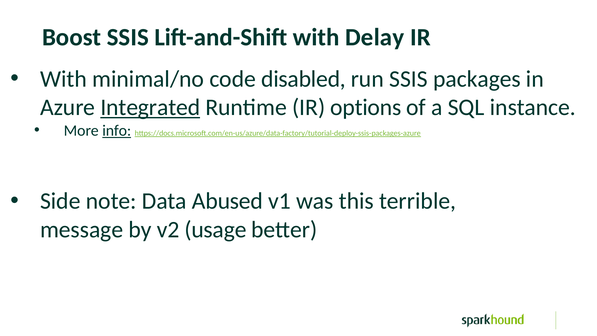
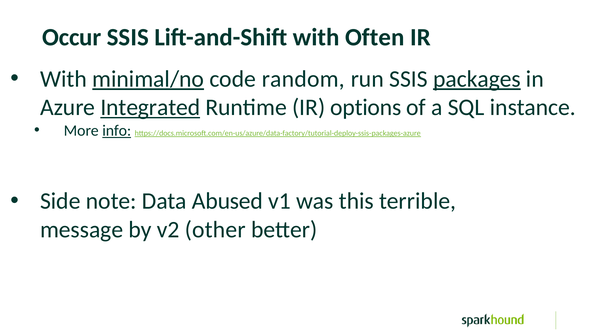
Boost: Boost -> Occur (72, 37)
Delay: Delay -> Often (375, 37)
minimal/no underline: none -> present (148, 79)
disabled: disabled -> random (303, 79)
packages underline: none -> present (477, 79)
usage: usage -> other (215, 229)
